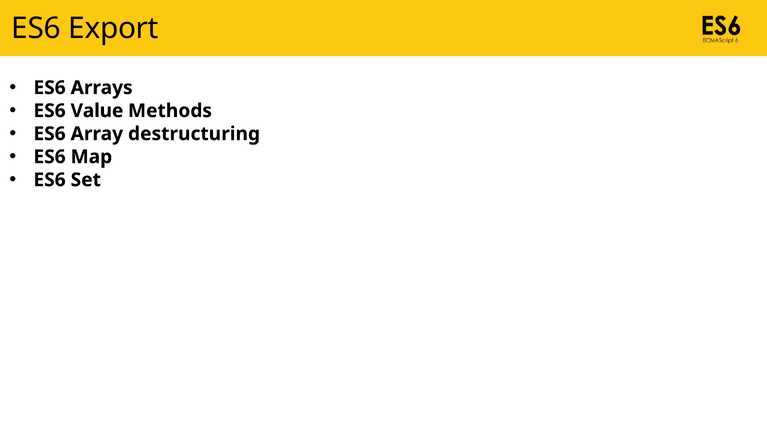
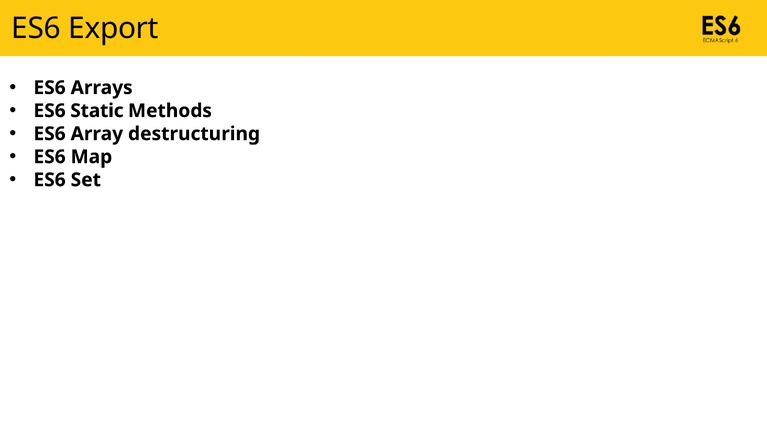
Value: Value -> Static (97, 111)
